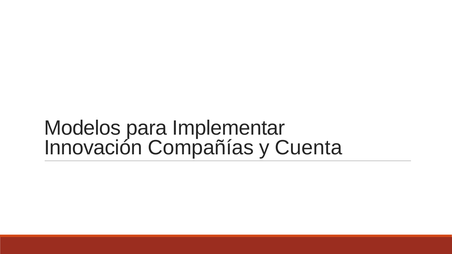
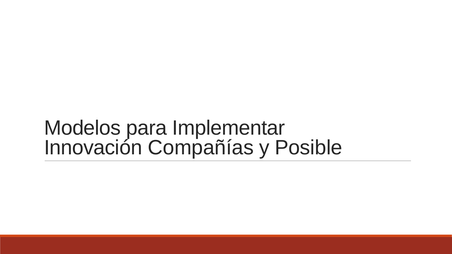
Cuenta: Cuenta -> Posible (309, 148)
